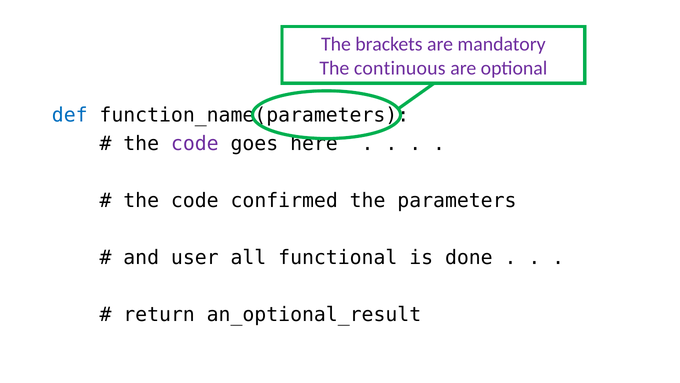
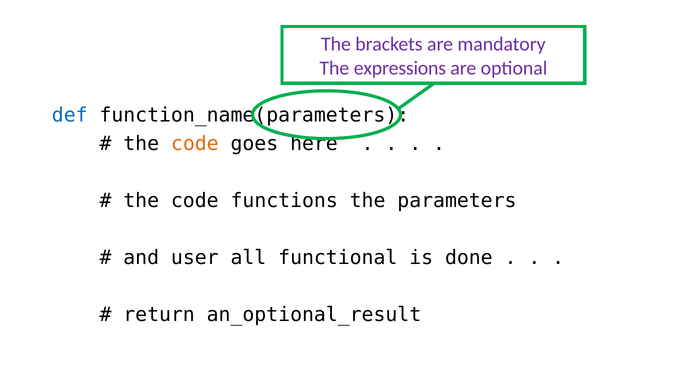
continuous: continuous -> expressions (400, 68)
code colour: purple -> orange (195, 143)
confirmed: confirmed -> functions (284, 200)
